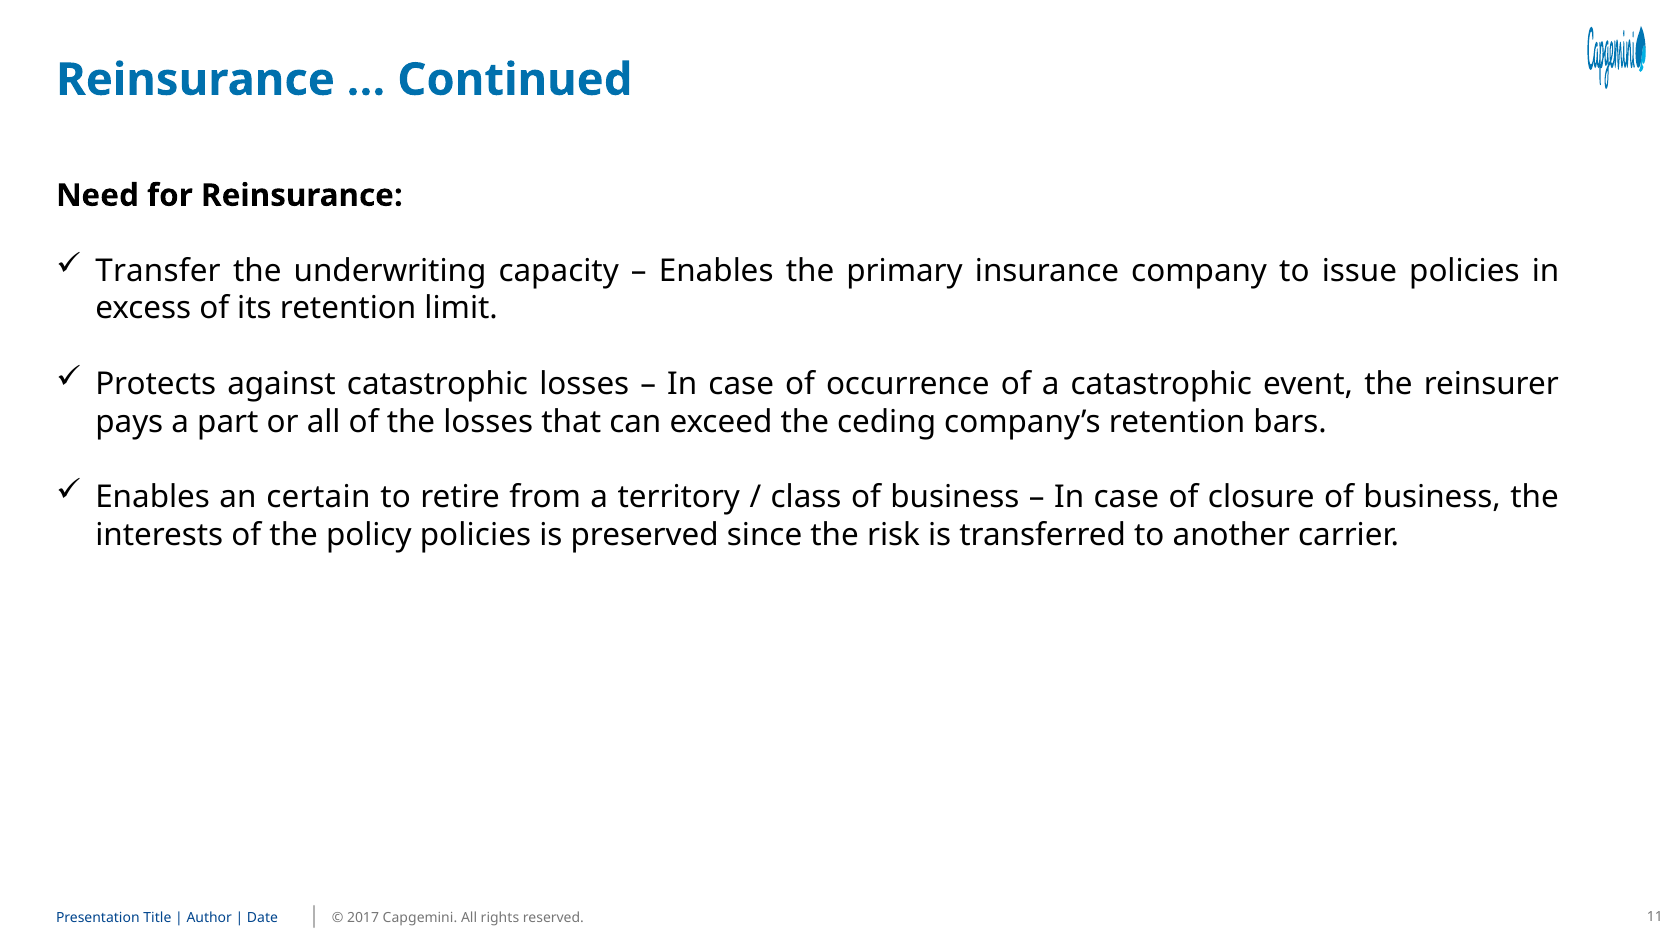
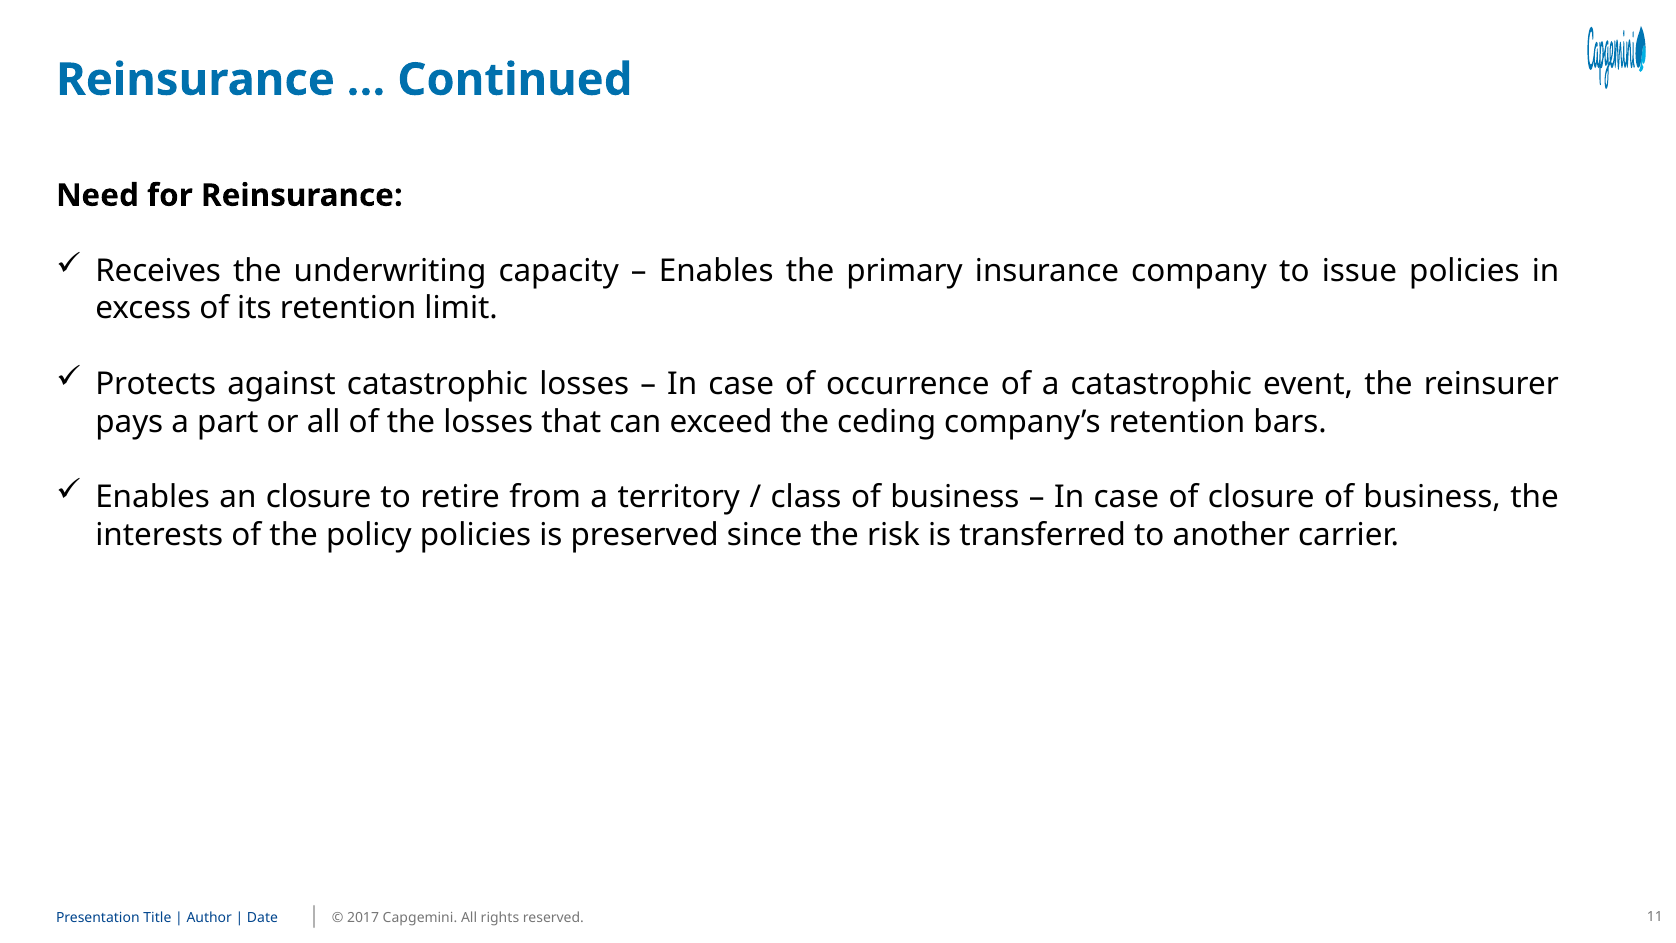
Transfer: Transfer -> Receives (158, 271)
an certain: certain -> closure (319, 497)
